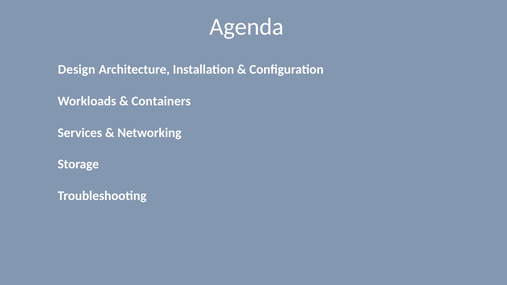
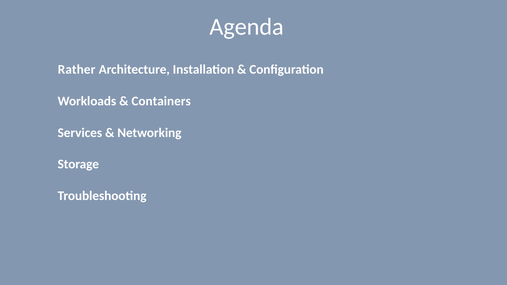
Design: Design -> Rather (77, 69)
